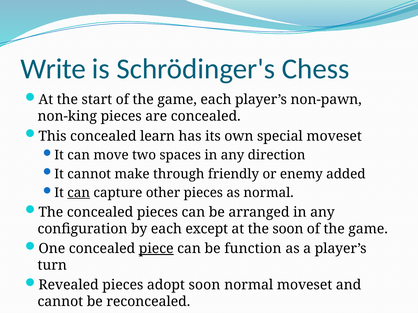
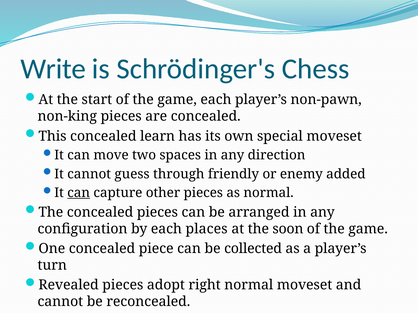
make: make -> guess (132, 174)
except: except -> places (207, 229)
piece underline: present -> none (156, 249)
function: function -> collected (253, 249)
adopt soon: soon -> right (205, 285)
